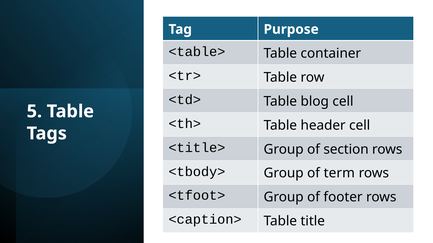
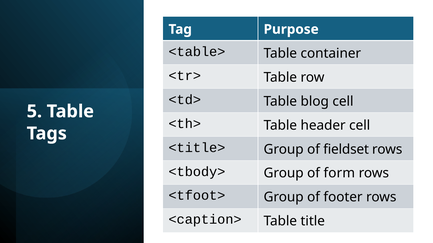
section: section -> fieldset (346, 150)
term: term -> form (339, 174)
